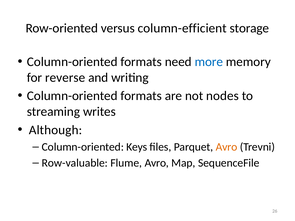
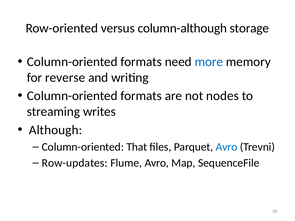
column-efficient: column-efficient -> column-although (182, 28)
Keys: Keys -> That (137, 147)
Avro colour: orange -> blue (227, 147)
Row-valuable: Row-valuable -> Row-updates (75, 163)
